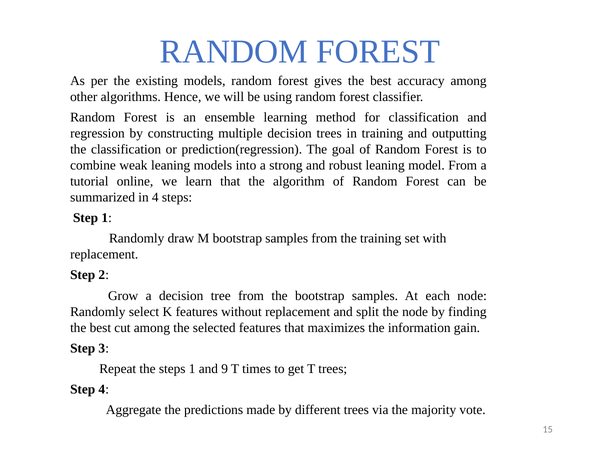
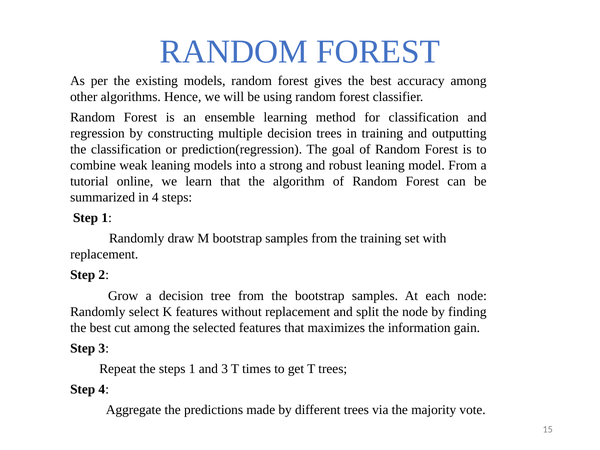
and 9: 9 -> 3 (225, 369)
